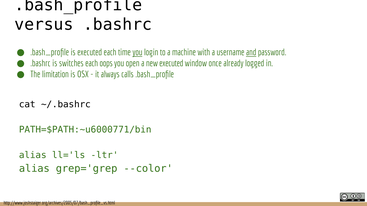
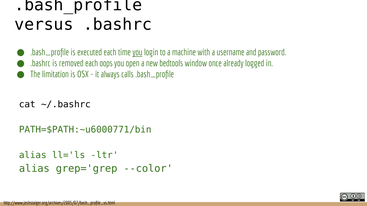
and underline: present -> none (251, 53)
switches: switches -> removed (71, 64)
new executed: executed -> bedtools (171, 64)
